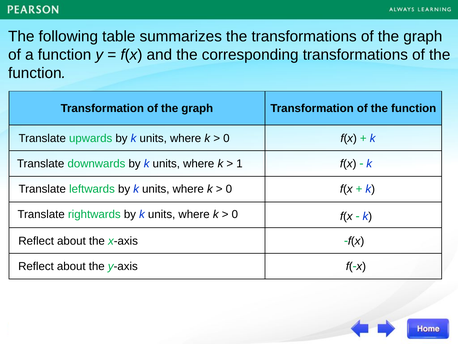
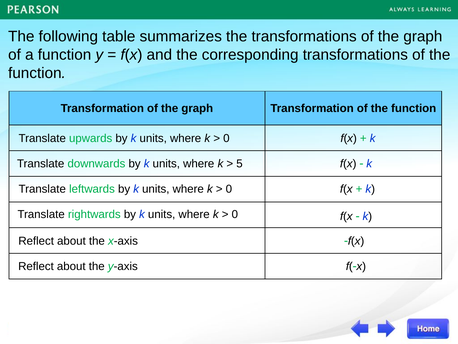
1: 1 -> 5 (239, 164)
